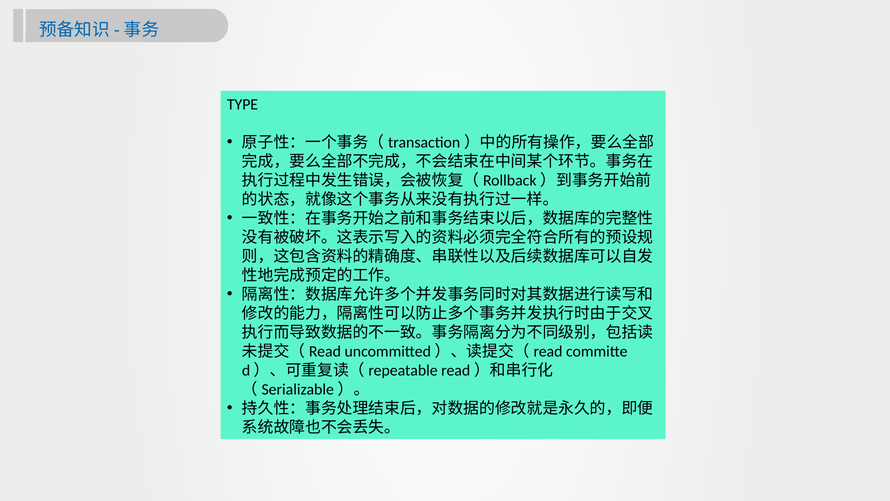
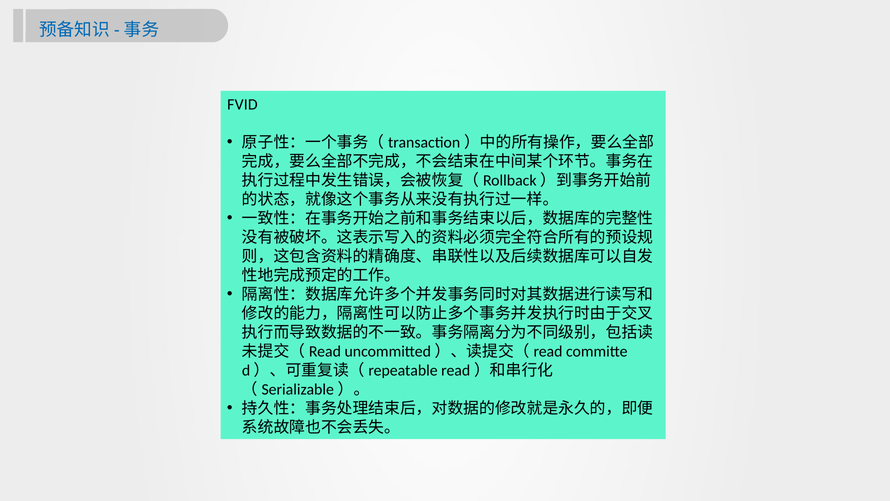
TYPE: TYPE -> FVID (242, 105)
